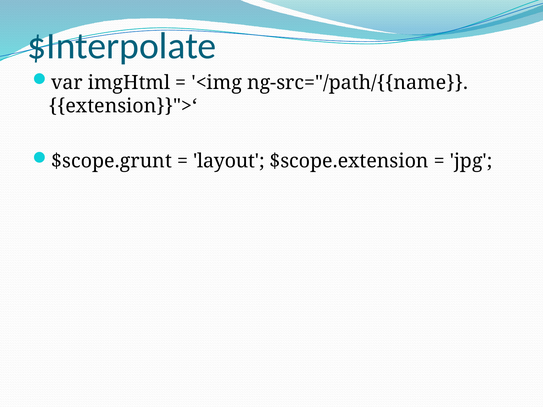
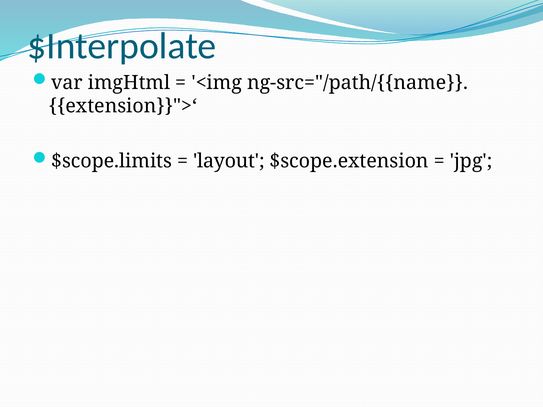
$scope.grunt: $scope.grunt -> $scope.limits (112, 161)
